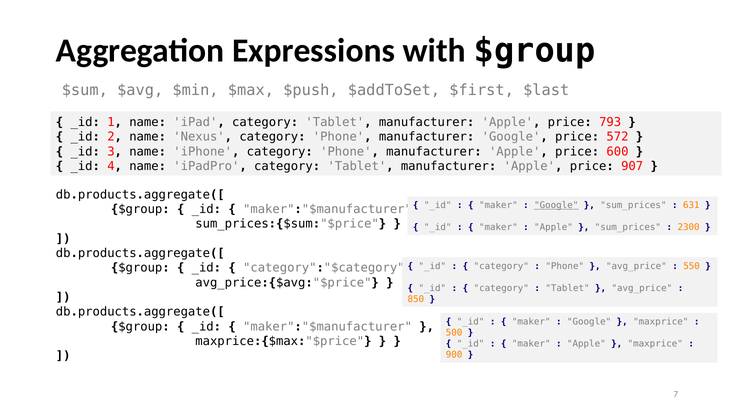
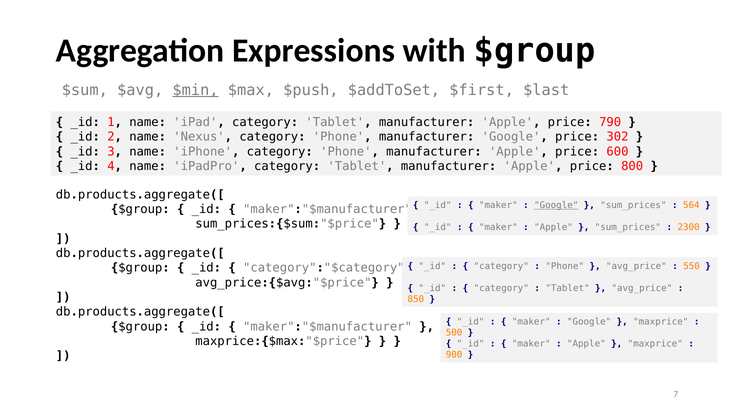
$min underline: none -> present (196, 90)
793: 793 -> 790 (610, 122)
572: 572 -> 302 (617, 137)
907: 907 -> 800 (632, 166)
631: 631 -> 564 (691, 205)
